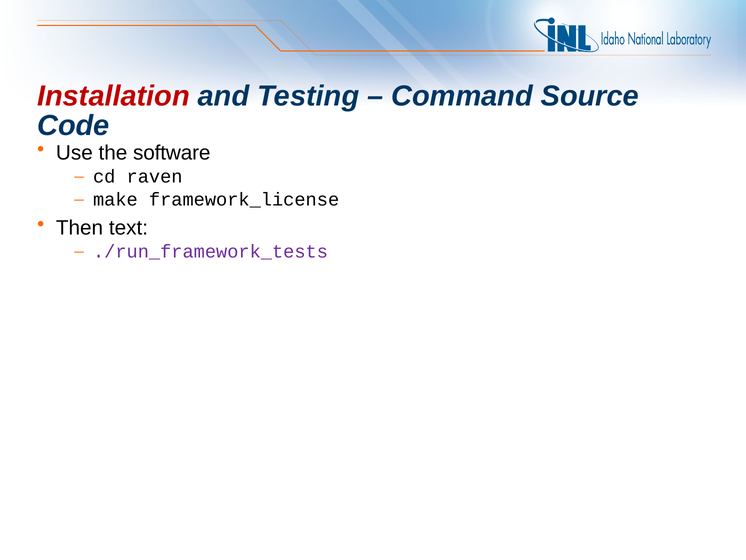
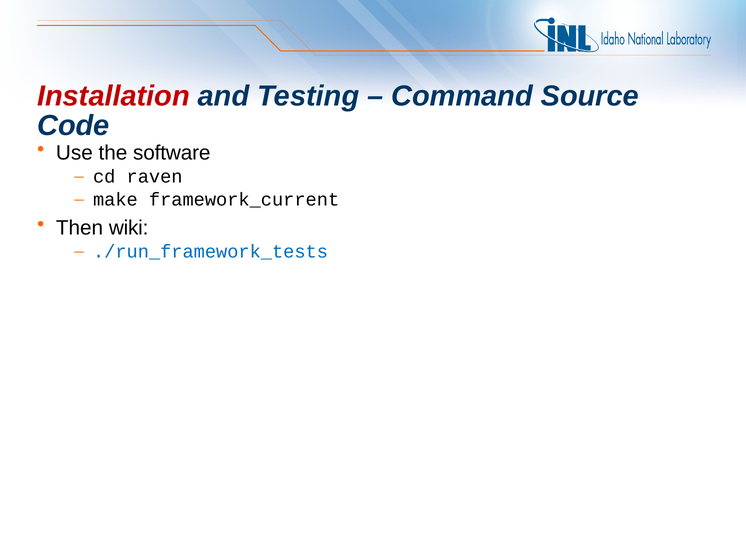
framework_license: framework_license -> framework_current (244, 199)
text: text -> wiki (129, 228)
./run_framework_tests colour: purple -> blue (211, 252)
